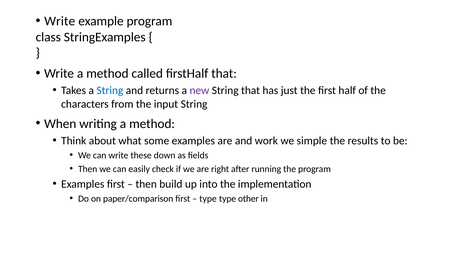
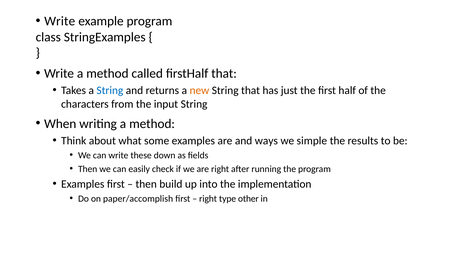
new colour: purple -> orange (199, 90)
work: work -> ways (266, 141)
paper/comparison: paper/comparison -> paper/accomplish (138, 199)
type: type -> right (208, 199)
